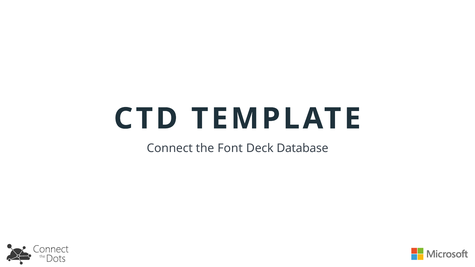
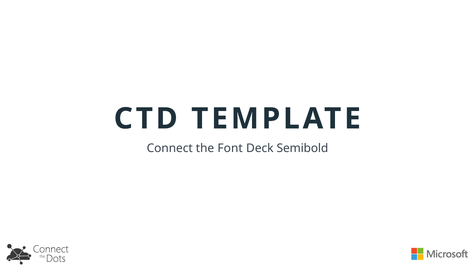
Database: Database -> Semibold (302, 148)
